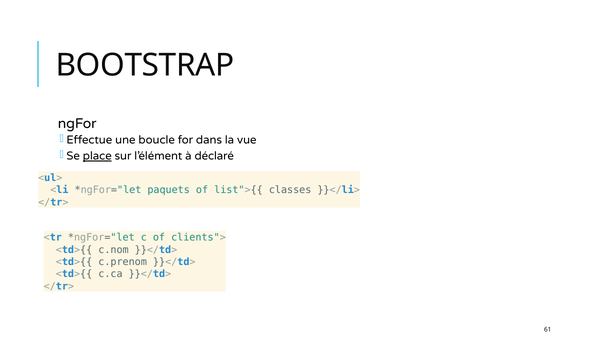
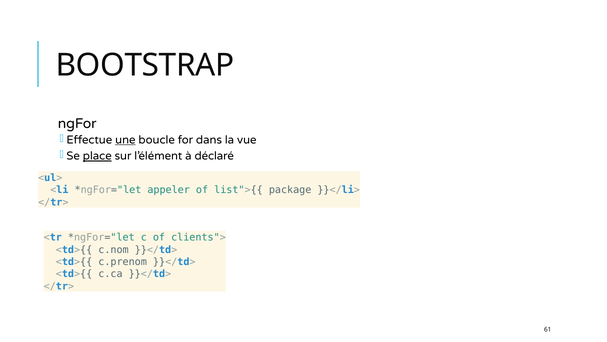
une underline: none -> present (125, 140)
paquets: paquets -> appeler (169, 190)
classes: classes -> package (290, 190)
